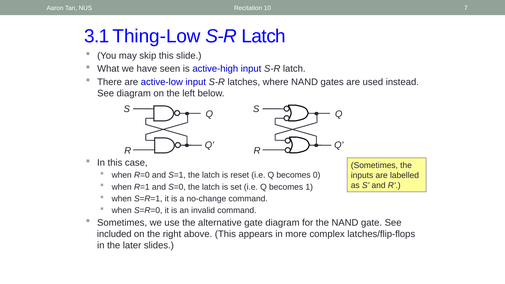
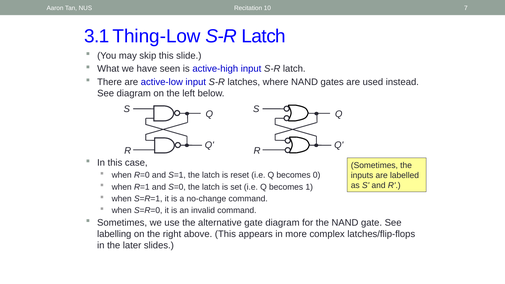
included: included -> labelling (114, 234)
